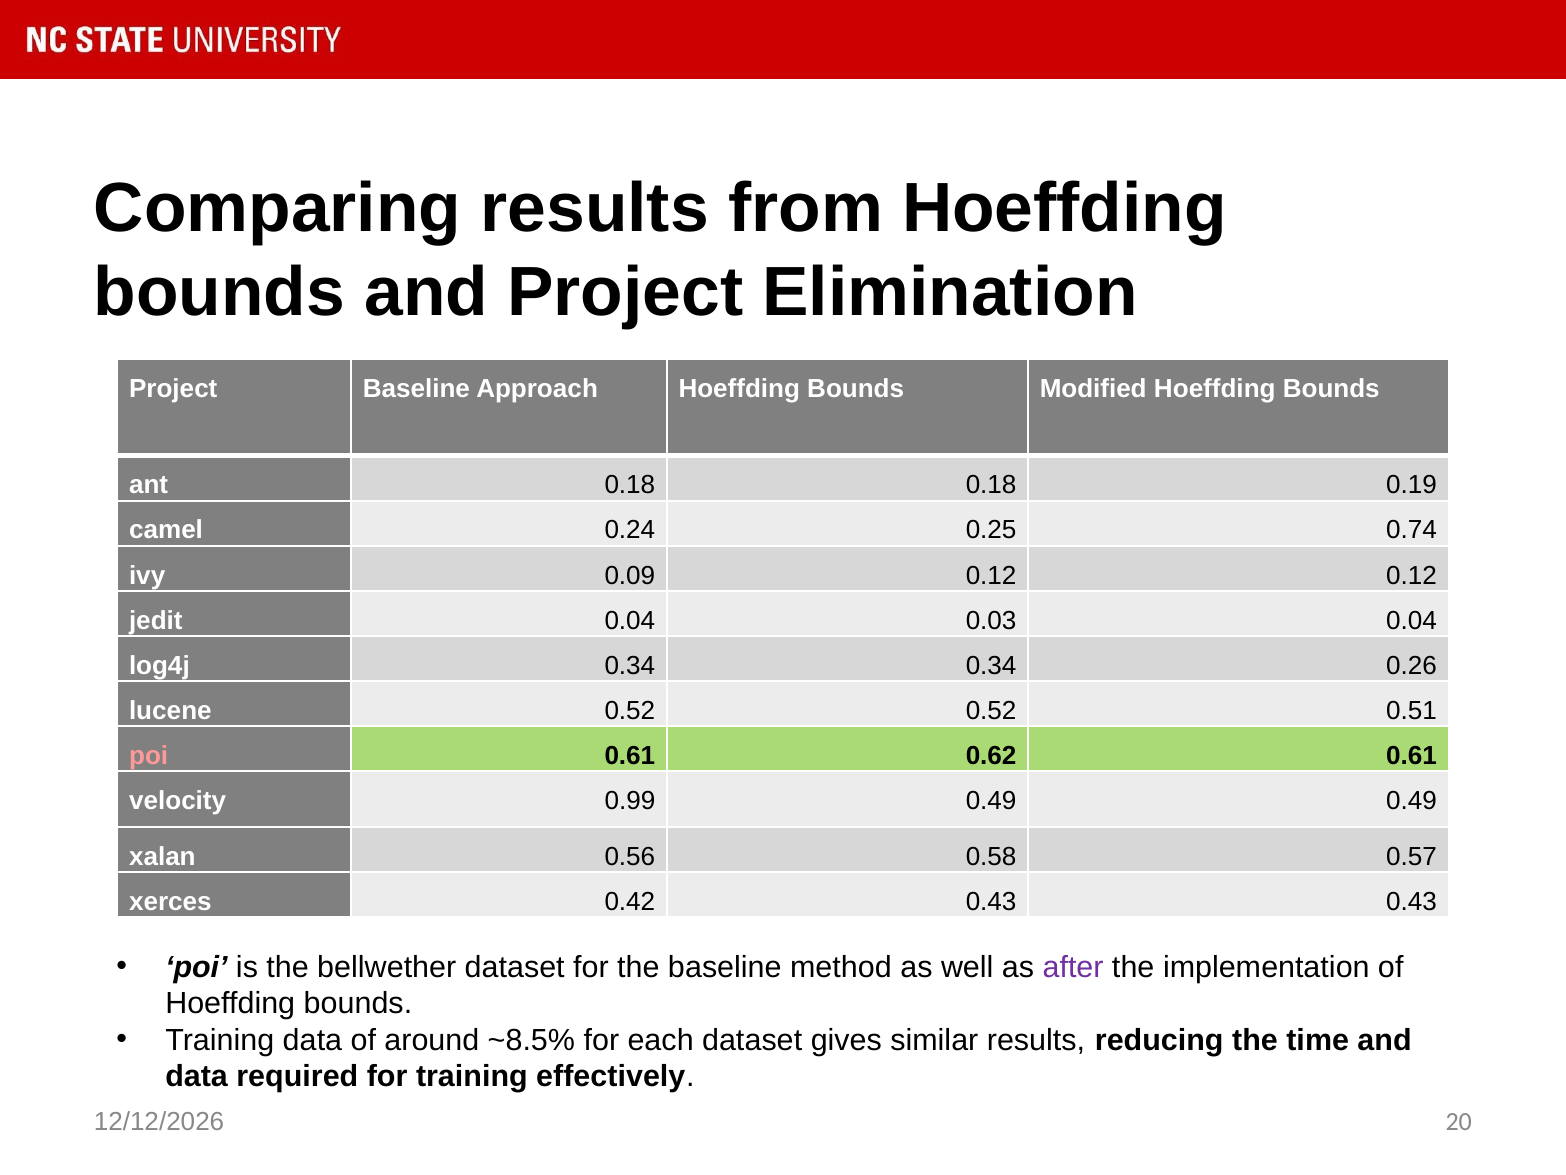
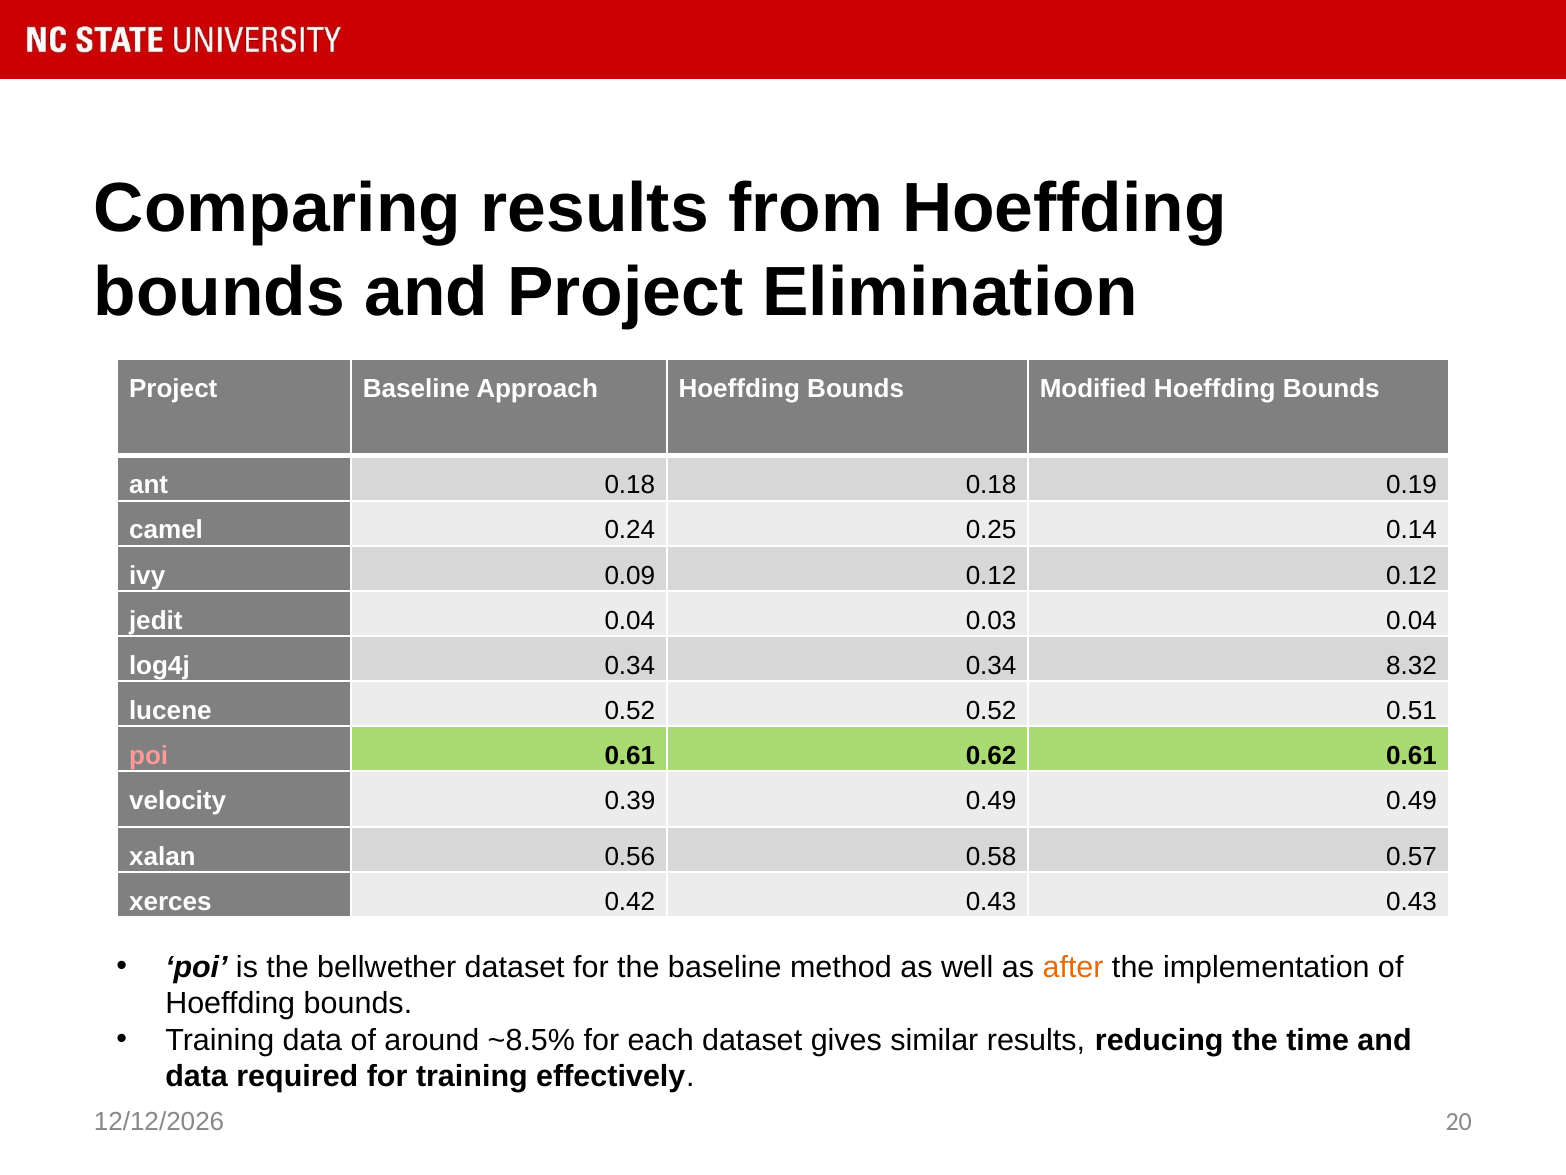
0.74: 0.74 -> 0.14 (1411, 530)
0.26: 0.26 -> 8.32 (1411, 665)
0.99: 0.99 -> 0.39 (630, 801)
after colour: purple -> orange (1073, 967)
